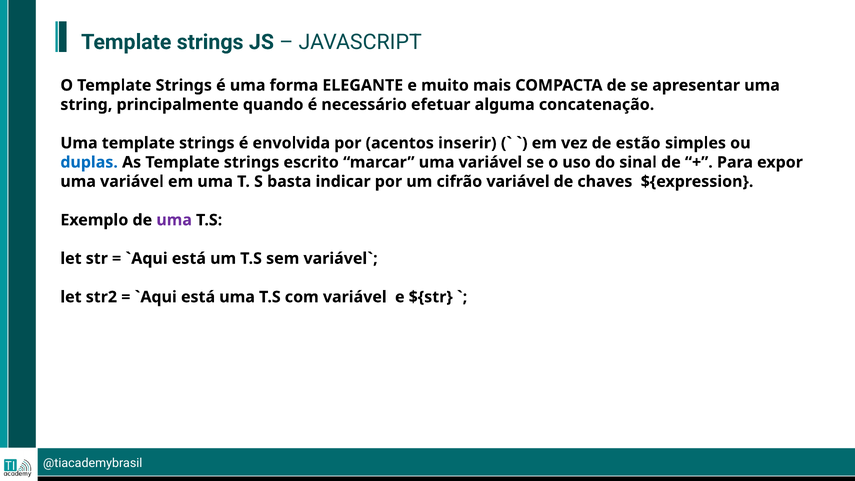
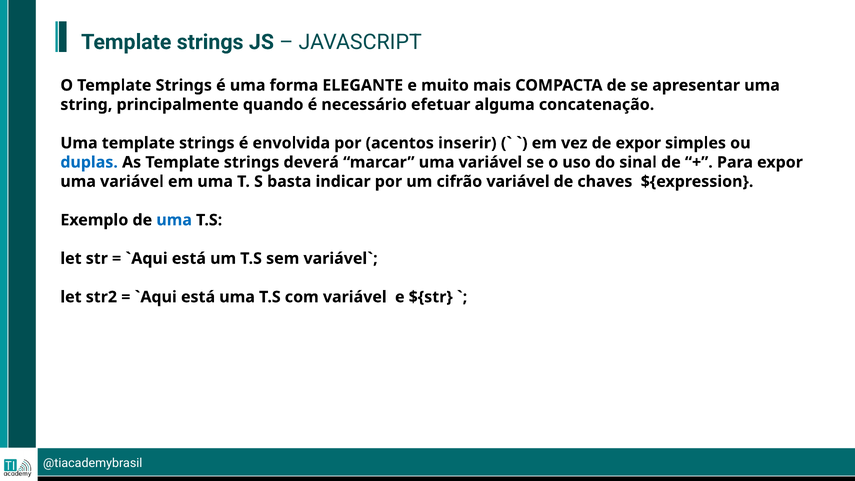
de estão: estão -> expor (638, 143)
escrito: escrito -> deverá (311, 162)
uma colour: purple -> blue (174, 220)
